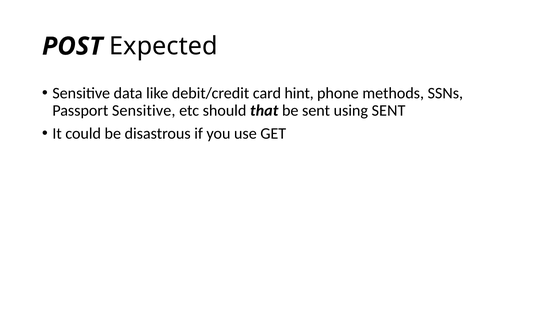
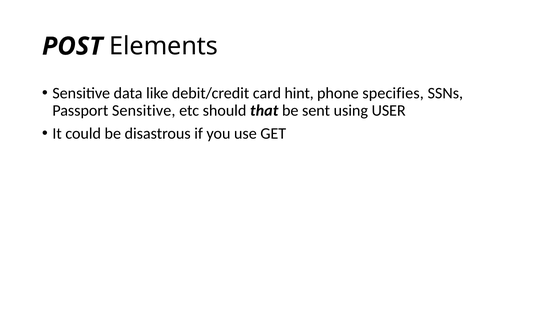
Expected: Expected -> Elements (164, 46)
methods: methods -> specifies (393, 93)
using SENT: SENT -> USER (389, 111)
